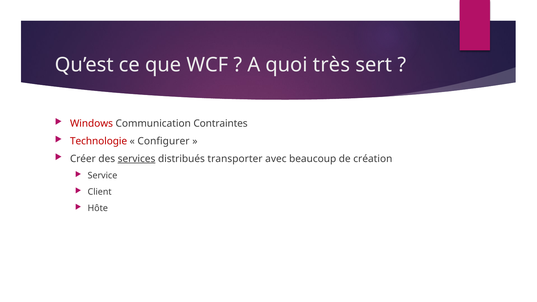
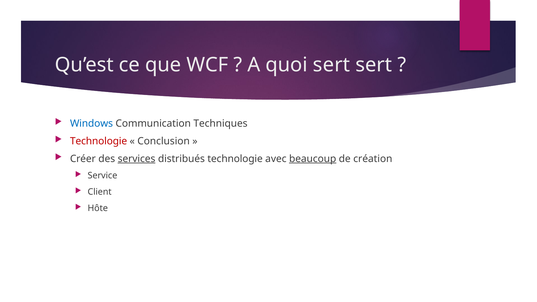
quoi très: très -> sert (332, 65)
Windows colour: red -> blue (91, 123)
Contraintes: Contraintes -> Techniques (221, 123)
Configurer: Configurer -> Conclusion (164, 141)
distribués transporter: transporter -> technologie (235, 159)
beaucoup underline: none -> present (313, 159)
